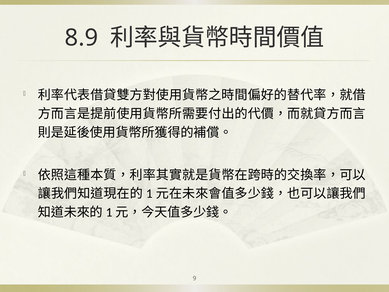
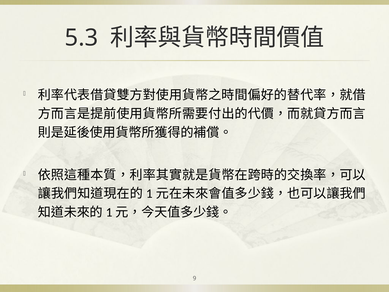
8.9: 8.9 -> 5.3 (81, 38)
